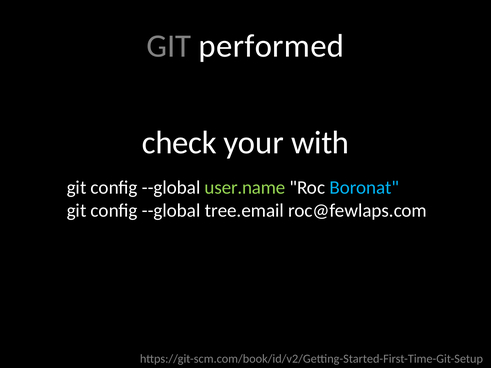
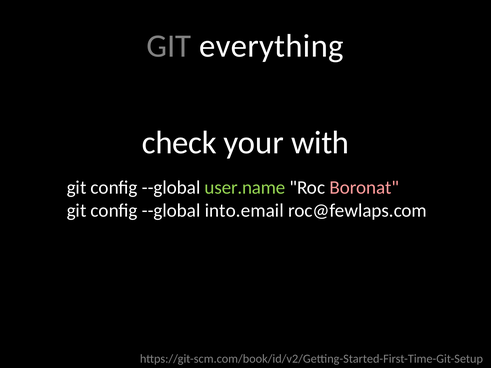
performed: performed -> everything (271, 46)
Boronat colour: light blue -> pink (364, 188)
tree.email: tree.email -> into.email (244, 211)
